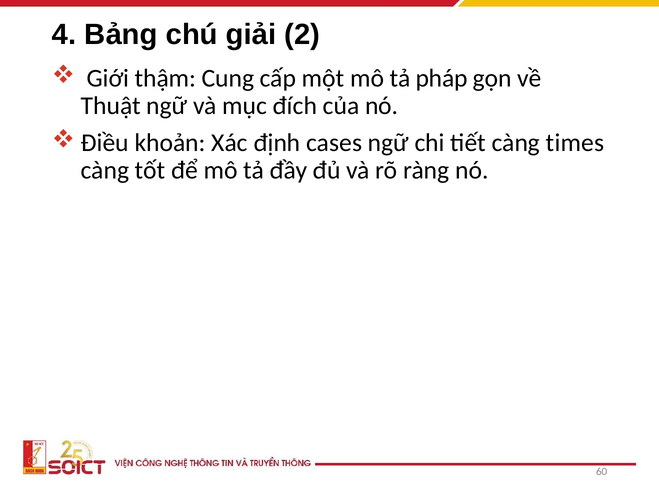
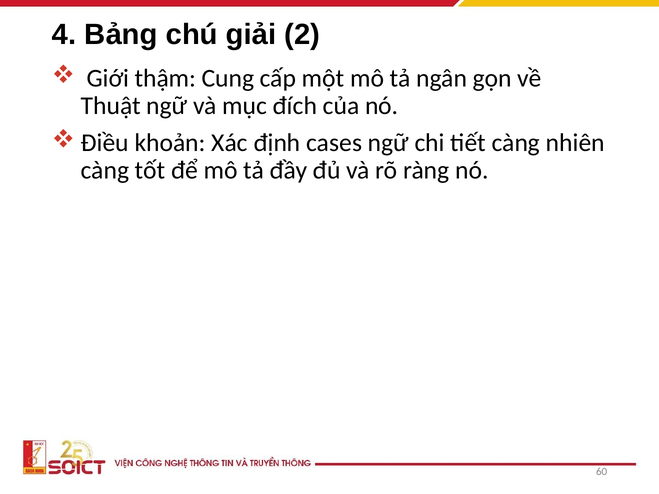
pháp: pháp -> ngân (442, 78)
times: times -> nhiên (575, 143)
